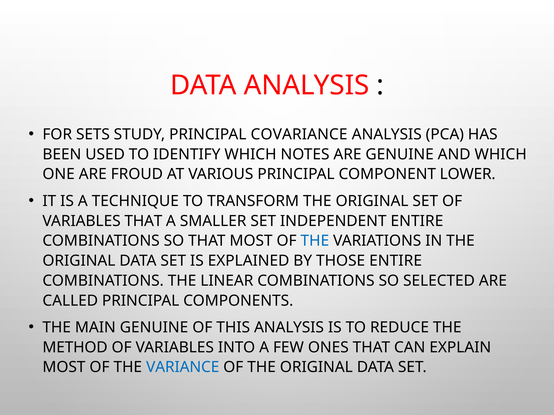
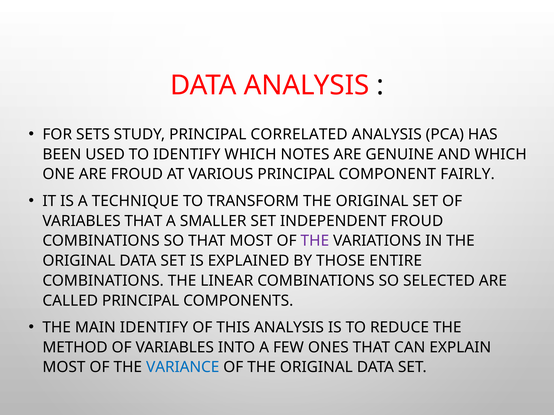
COVARIANCE: COVARIANCE -> CORRELATED (299, 135)
LOWER: LOWER -> FAIRLY (468, 174)
INDEPENDENT ENTIRE: ENTIRE -> FROUD (417, 221)
THE colour: blue -> purple (315, 241)
MAIN GENUINE: GENUINE -> IDENTIFY (154, 328)
